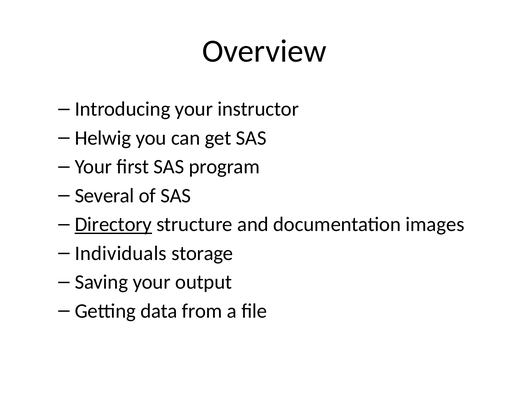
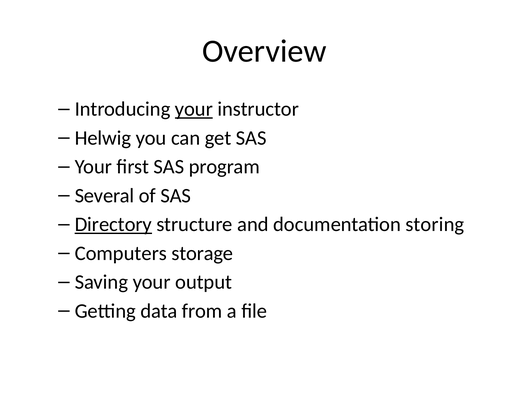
your underline: none -> present (194, 109)
images: images -> storing (435, 224)
Individuals: Individuals -> Computers (121, 253)
